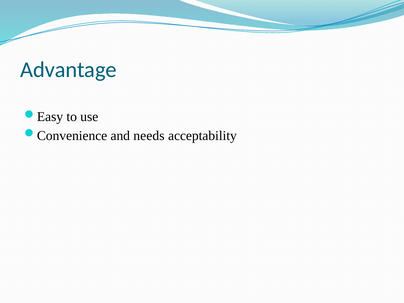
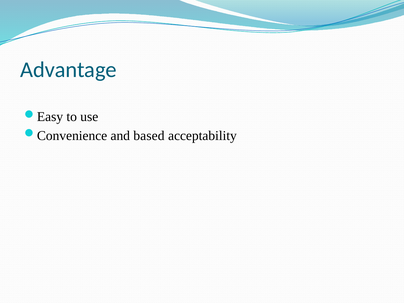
needs: needs -> based (149, 136)
